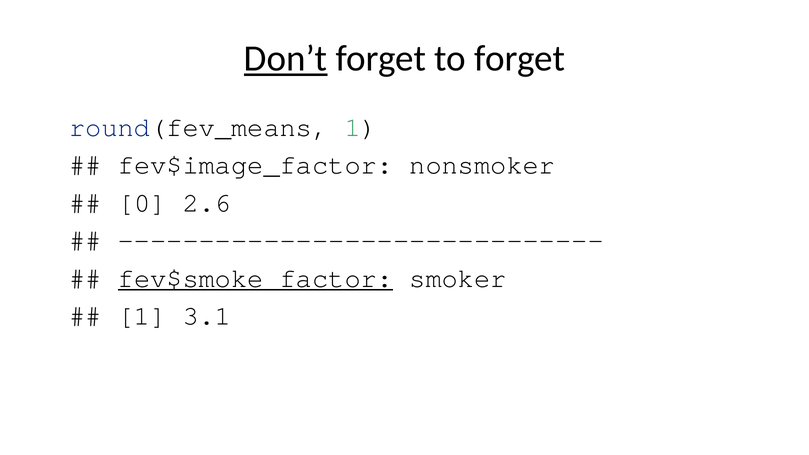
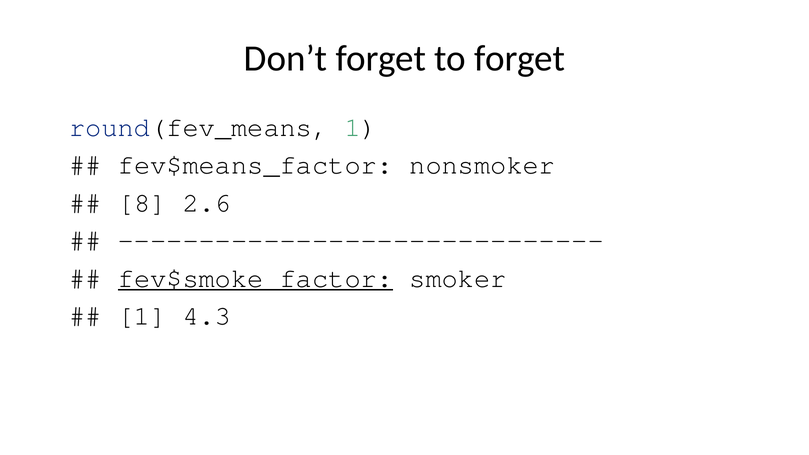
Don’t underline: present -> none (286, 59)
fev$image_factor: fev$image_factor -> fev$means_factor (255, 165)
0: 0 -> 8 (142, 203)
3.1: 3.1 -> 4.3 (207, 316)
